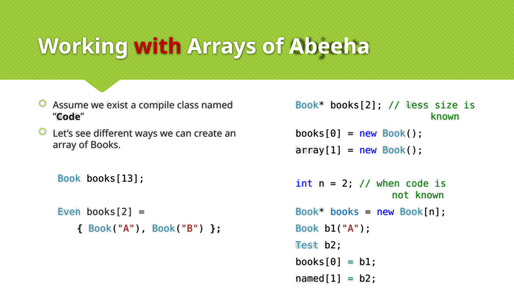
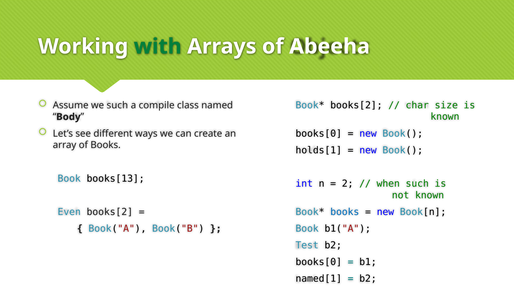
with colour: red -> green (158, 46)
we exist: exist -> such (117, 105)
less: less -> char (417, 105)
Code: Code -> Body (68, 117)
array[1: array[1 -> holds[1 (319, 150)
when code: code -> such (417, 184)
